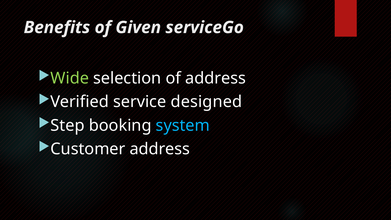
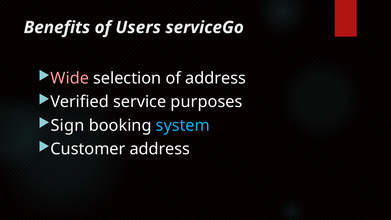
Given: Given -> Users (138, 27)
Wide colour: light green -> pink (70, 78)
designed: designed -> purposes (206, 102)
Step: Step -> Sign (67, 125)
